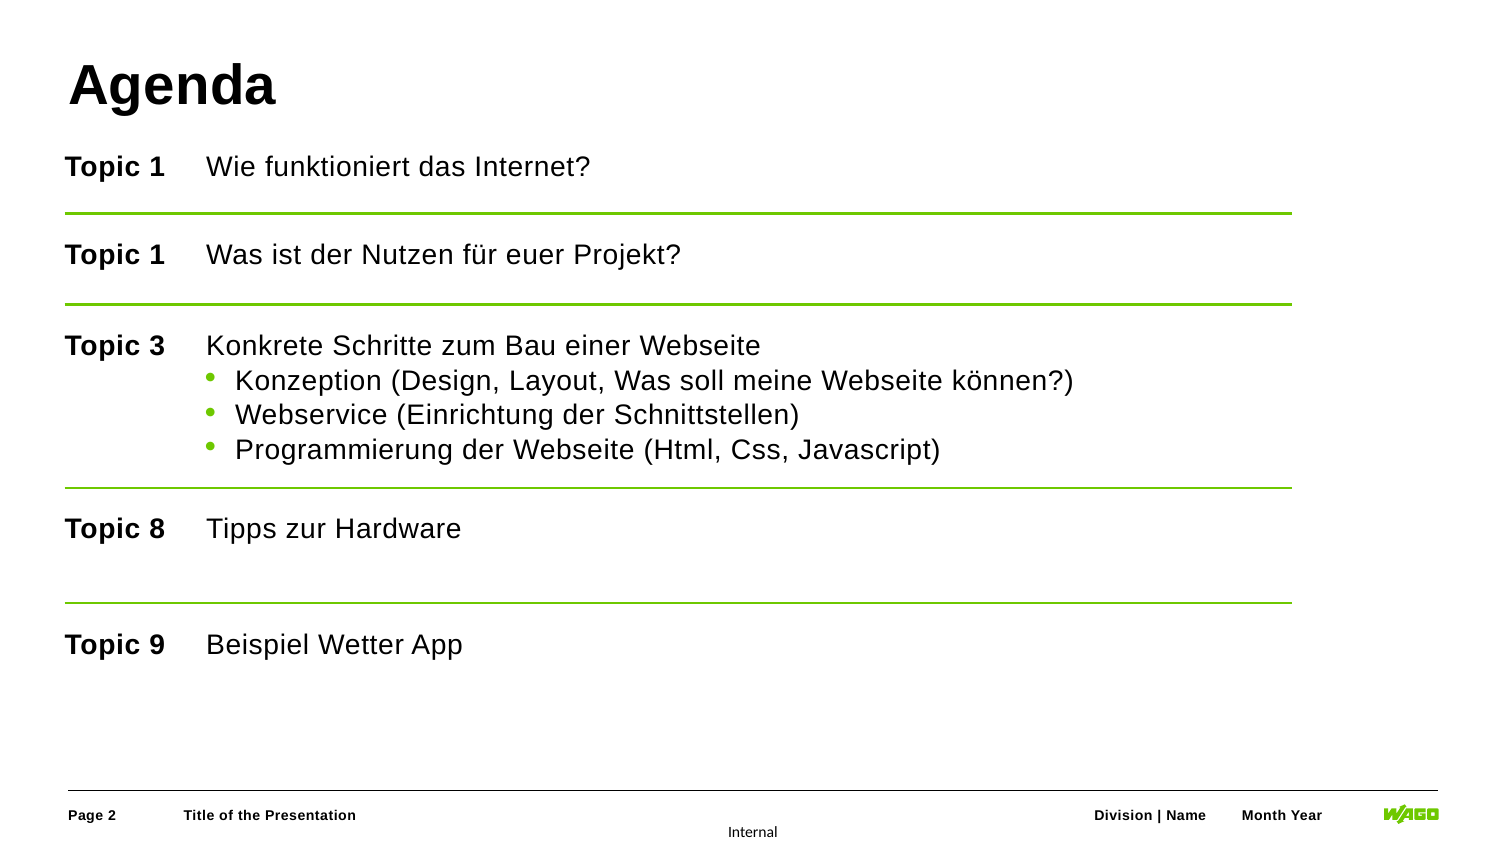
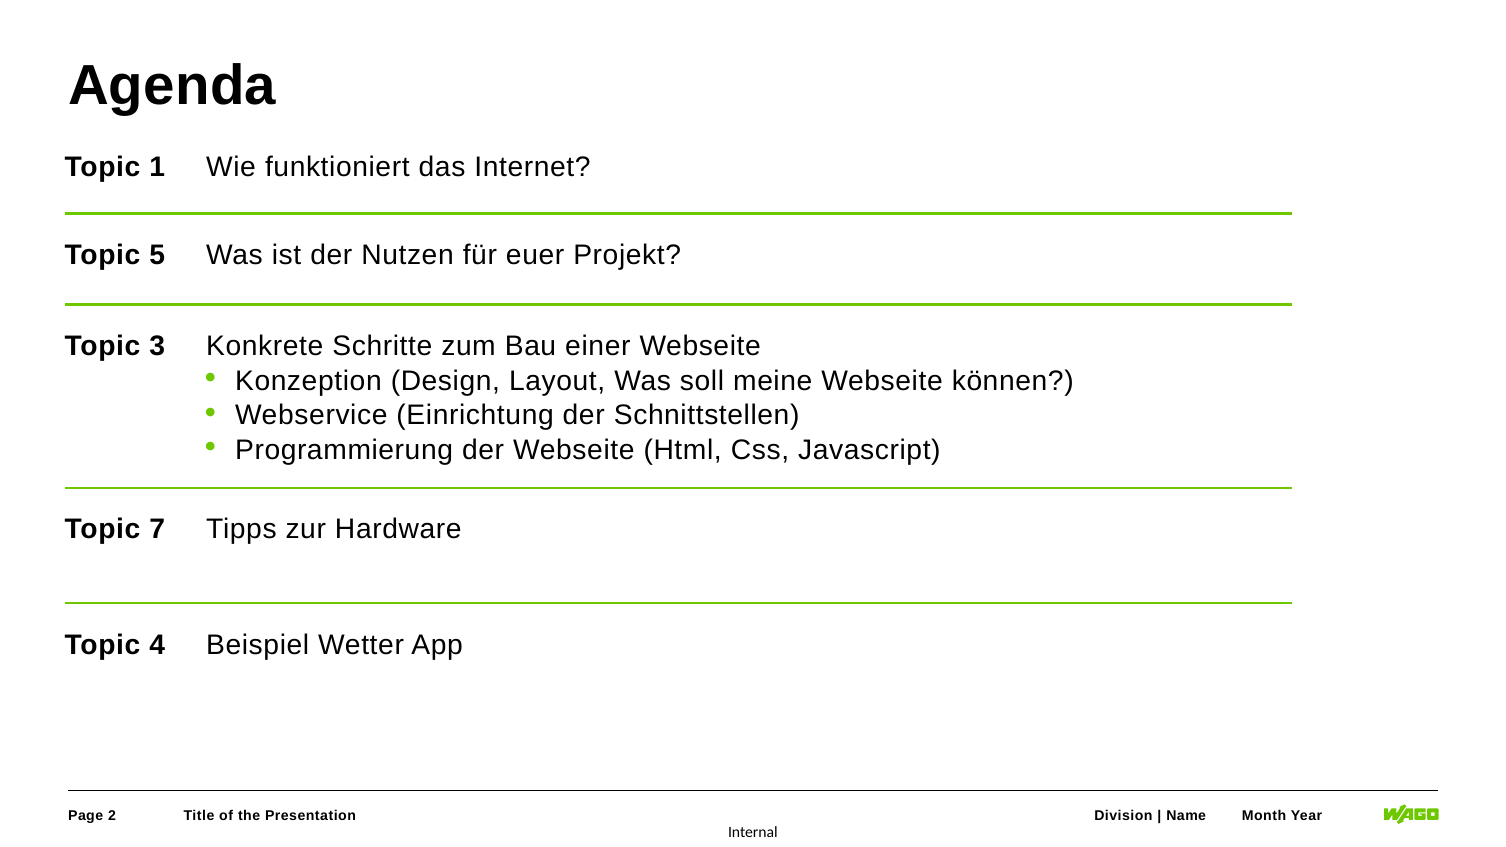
1: 1 -> 5 (157, 255)
8: 8 -> 7 (157, 530)
9: 9 -> 4 (157, 645)
